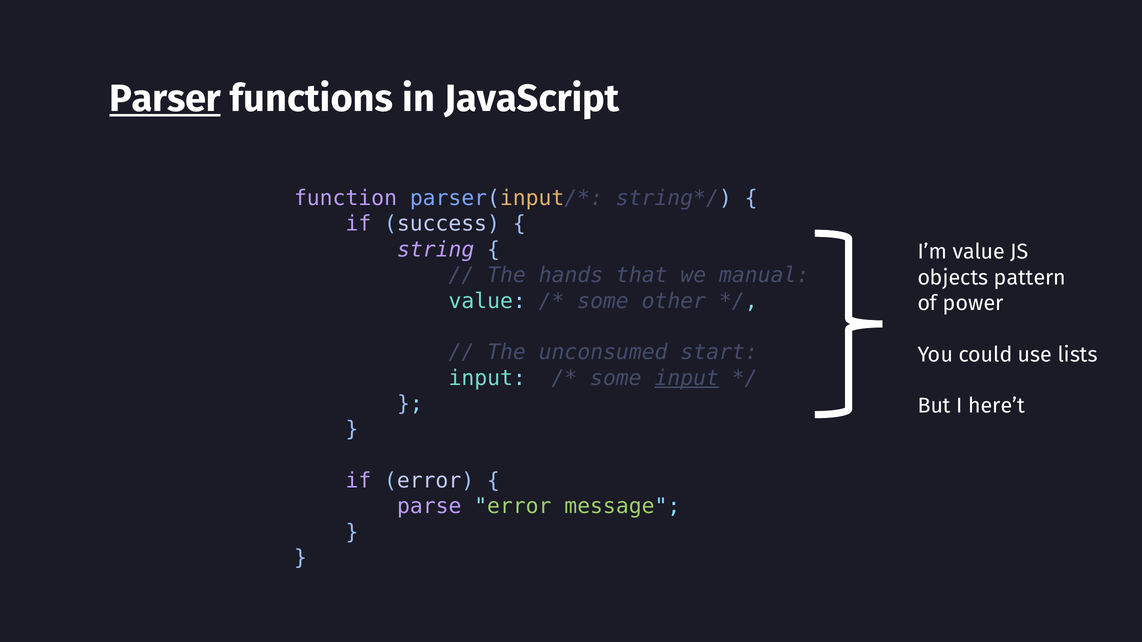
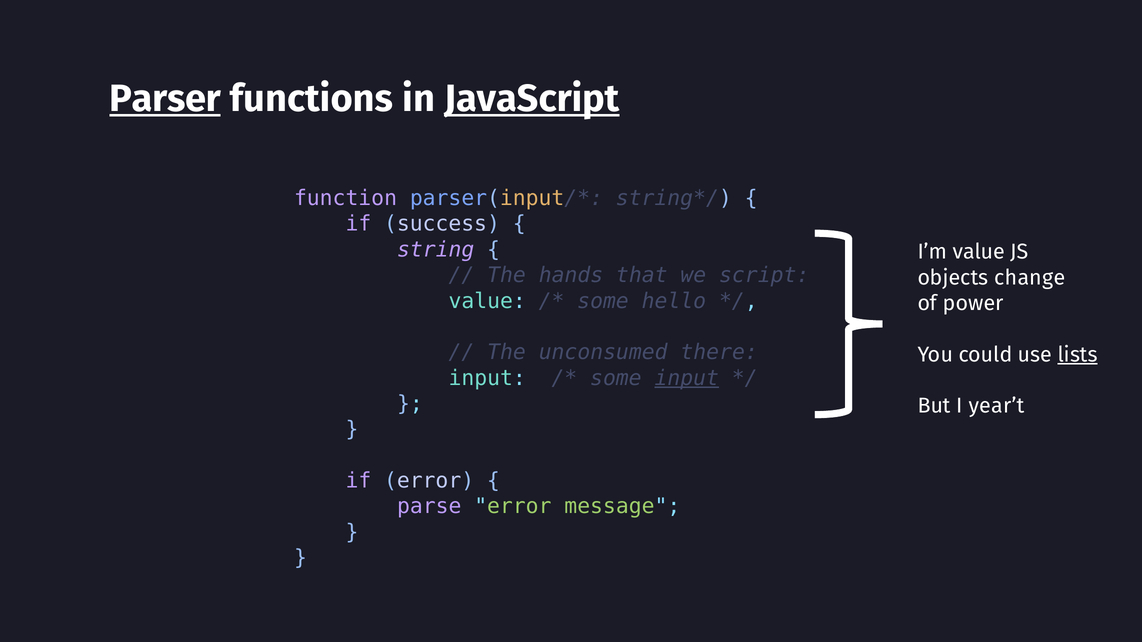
JavaScript underline: none -> present (532, 99)
manual: manual -> script (764, 275)
pattern: pattern -> change (1030, 278)
other: other -> hello (674, 301)
start: start -> there (719, 353)
lists underline: none -> present (1078, 355)
here’t: here’t -> year’t (997, 406)
